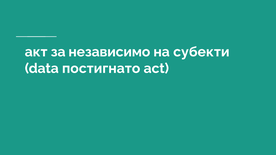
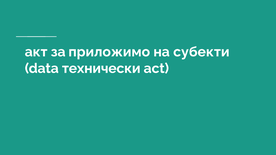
независимо: независимо -> приложимо (109, 52)
постигнато: постигнато -> технически (101, 68)
